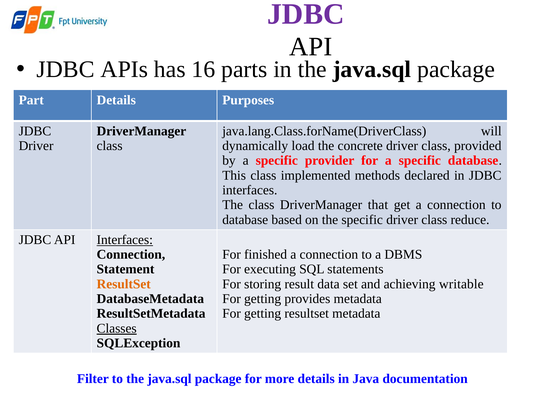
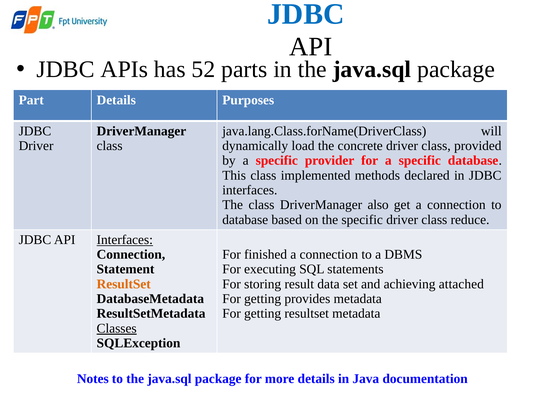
JDBC colour: purple -> blue (306, 14)
16: 16 -> 52 (203, 70)
that: that -> also (378, 205)
writable: writable -> attached (461, 284)
Filter: Filter -> Notes (93, 379)
